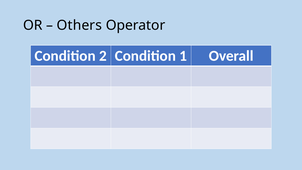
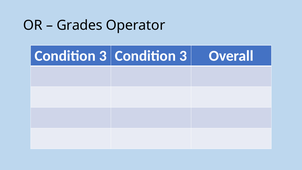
Others: Others -> Grades (79, 25)
2: 2 -> 3 (103, 56)
1: 1 -> 3 (183, 56)
